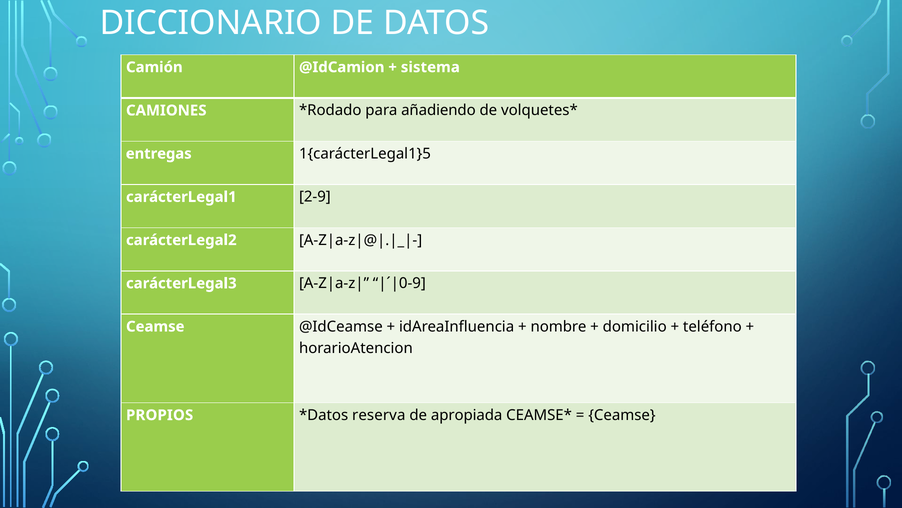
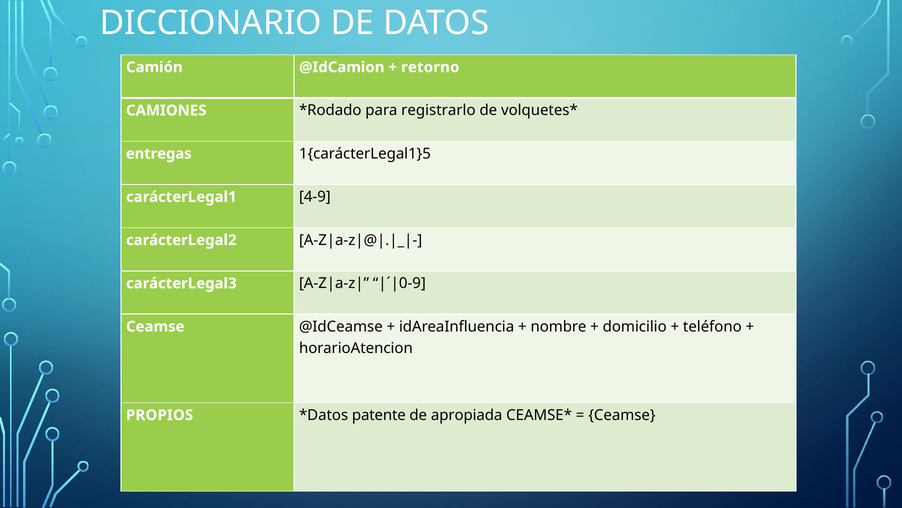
sistema: sistema -> retorno (430, 67)
añadiendo: añadiendo -> registrarlo (438, 110)
2-9: 2-9 -> 4-9 (315, 197)
reserva: reserva -> patente (379, 415)
